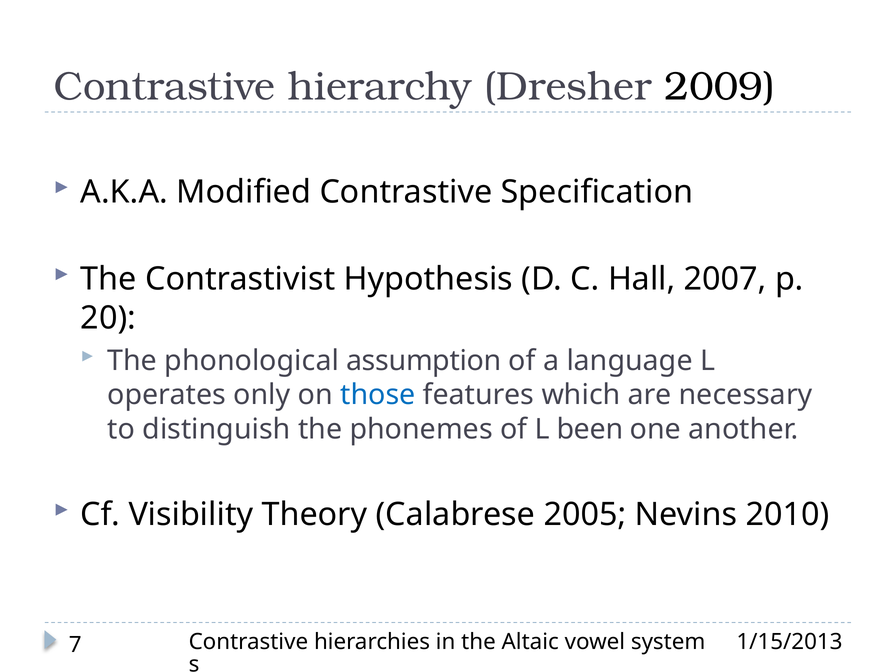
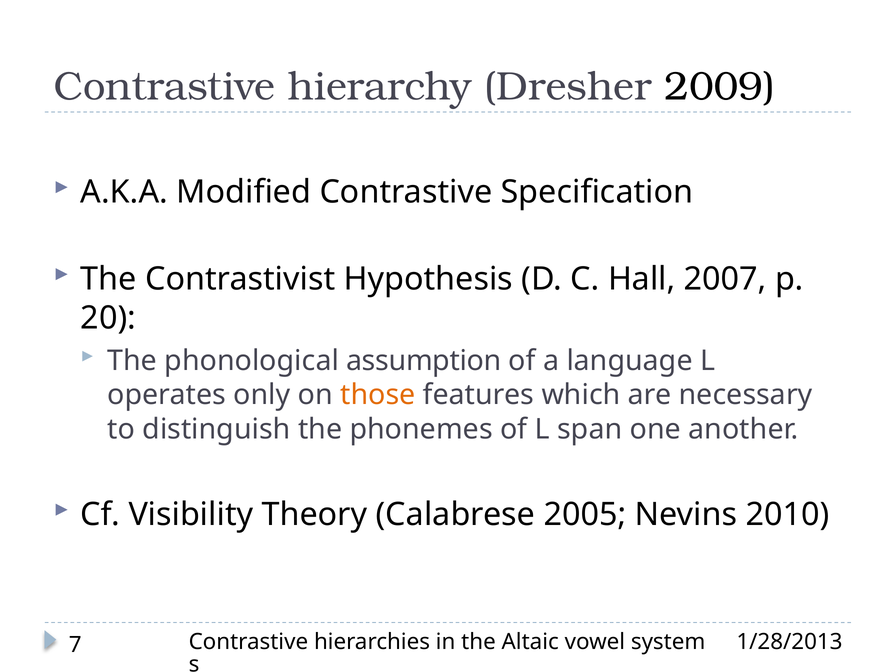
those colour: blue -> orange (378, 395)
been: been -> span (590, 429)
1/15/2013: 1/15/2013 -> 1/28/2013 (789, 642)
